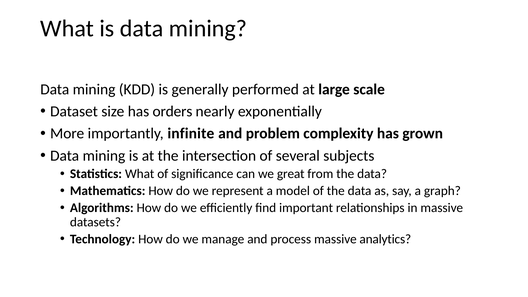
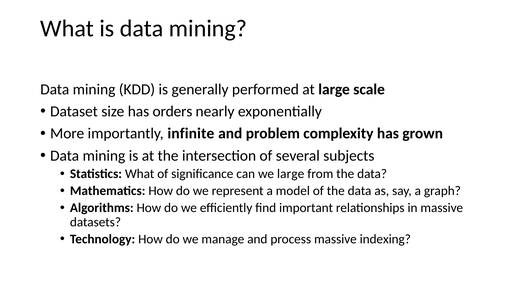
we great: great -> large (291, 174)
analytics: analytics -> indexing (385, 239)
